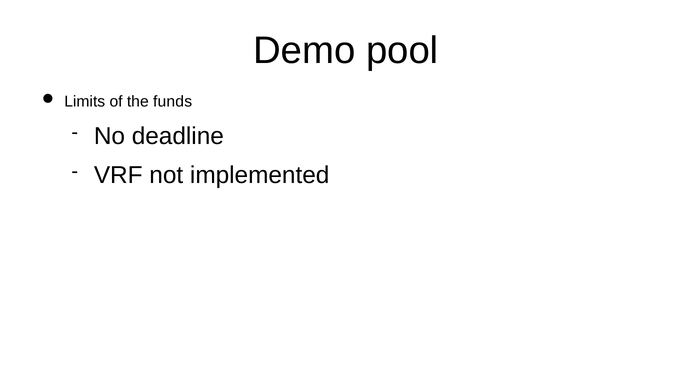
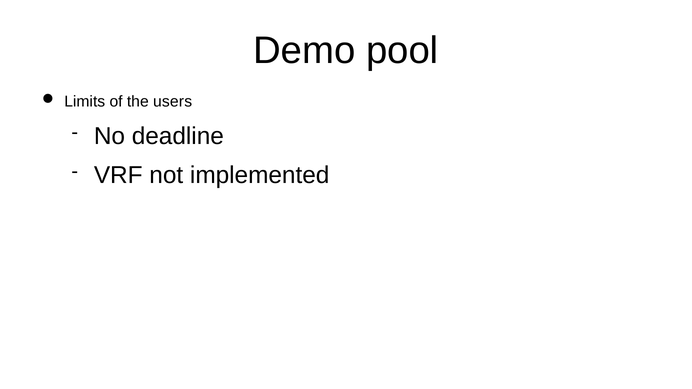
funds: funds -> users (173, 102)
